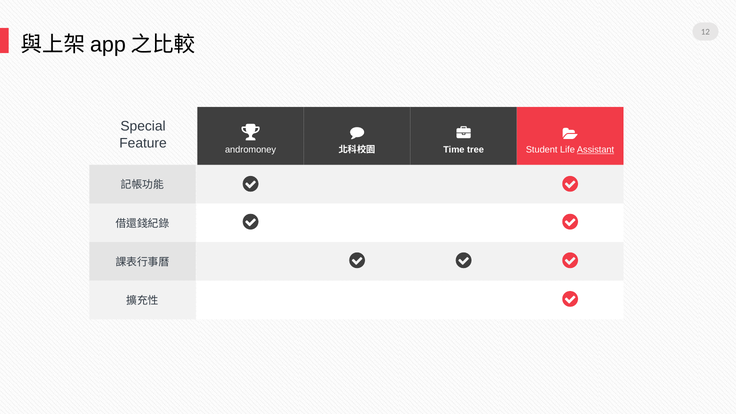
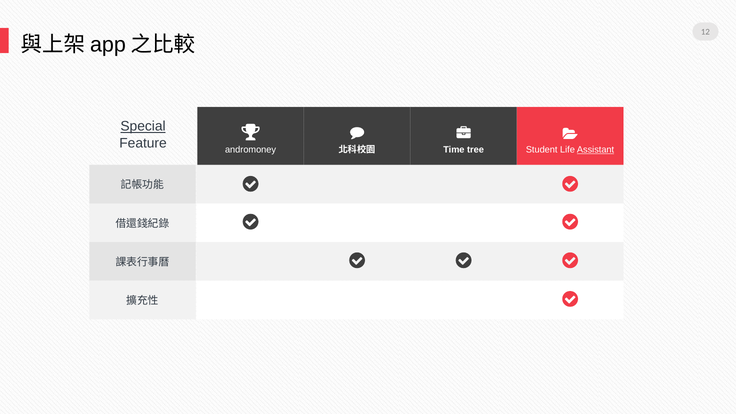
Special underline: none -> present (143, 126)
